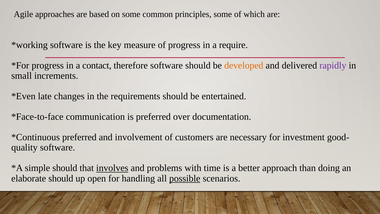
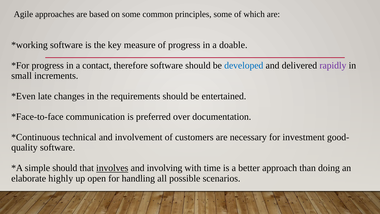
require: require -> doable (233, 45)
developed colour: orange -> blue (244, 65)
preferred: preferred -> technical (79, 137)
problems: problems -> involving (165, 168)
elaborate should: should -> highly (61, 178)
possible underline: present -> none (185, 178)
